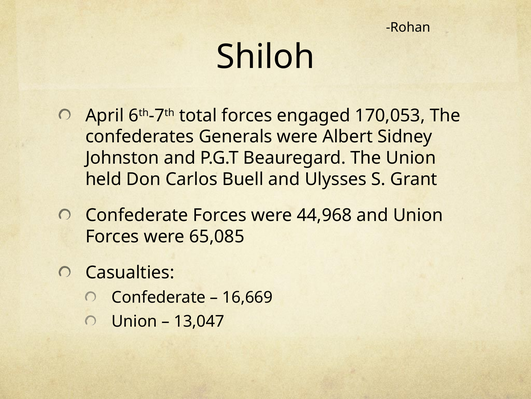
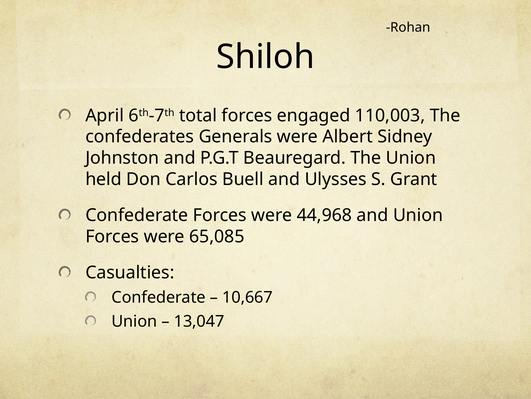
170,053: 170,053 -> 110,003 (390, 115)
16,669: 16,669 -> 10,667 (248, 297)
